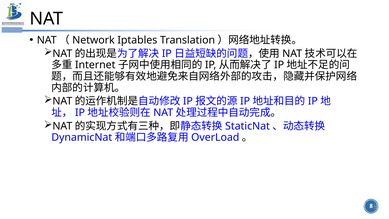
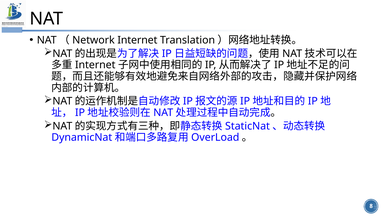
Iptables: Iptables -> Internet (137, 40)
